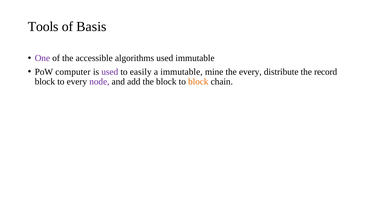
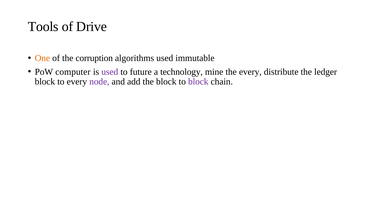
Basis: Basis -> Drive (92, 26)
One colour: purple -> orange (42, 58)
accessible: accessible -> corruption (94, 58)
easily: easily -> future (141, 72)
a immutable: immutable -> technology (182, 72)
record: record -> ledger (326, 72)
block colour: orange -> purple (198, 82)
